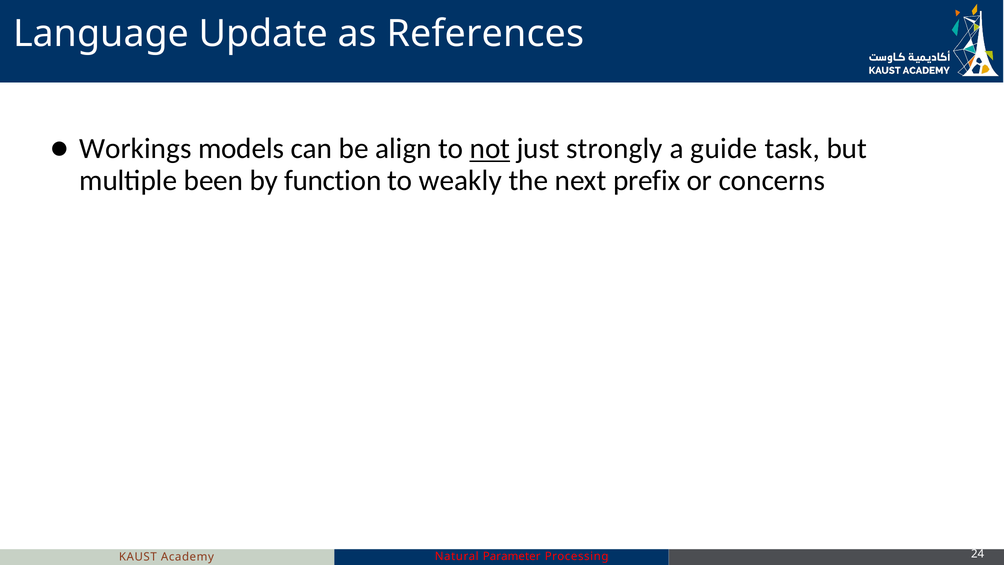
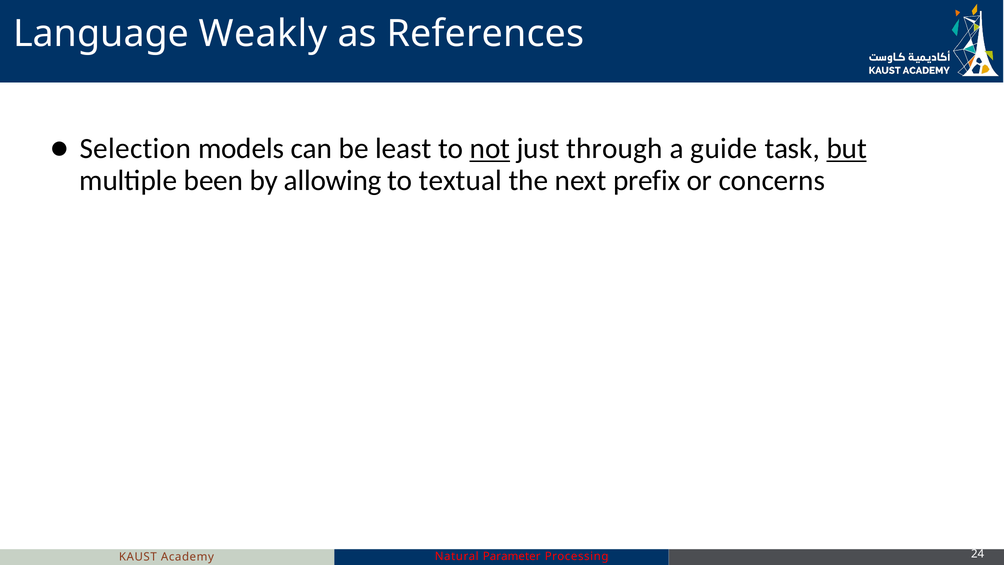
Update: Update -> Weakly (263, 34)
Workings: Workings -> Selection (135, 149)
align: align -> least (403, 149)
strongly: strongly -> through (614, 149)
but underline: none -> present (847, 149)
function: function -> allowing (333, 180)
weakly: weakly -> textual (460, 180)
